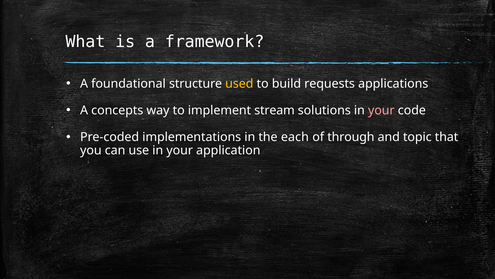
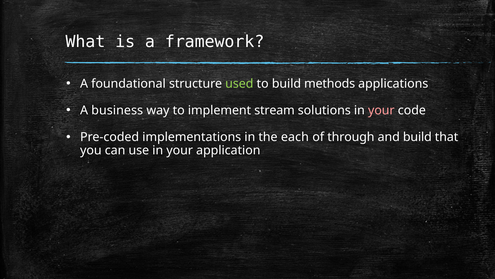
used colour: yellow -> light green (239, 83)
requests: requests -> methods (330, 83)
concepts: concepts -> business (117, 110)
and topic: topic -> build (417, 137)
